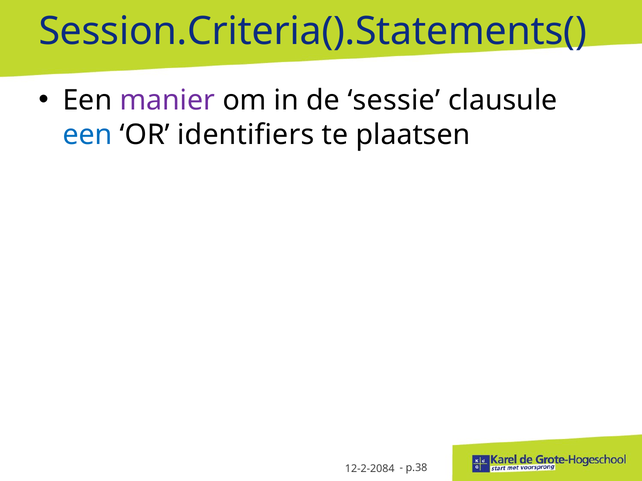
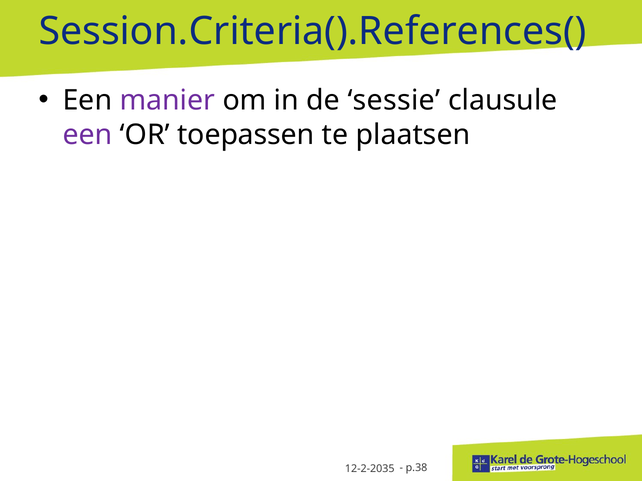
Session.Criteria().Statements(: Session.Criteria().Statements( -> Session.Criteria().References( (313, 31)
een colour: blue -> purple (88, 135)
identifiers: identifiers -> toepassen (246, 135)
12-2-2084: 12-2-2084 -> 12-2-2035 (370, 469)
